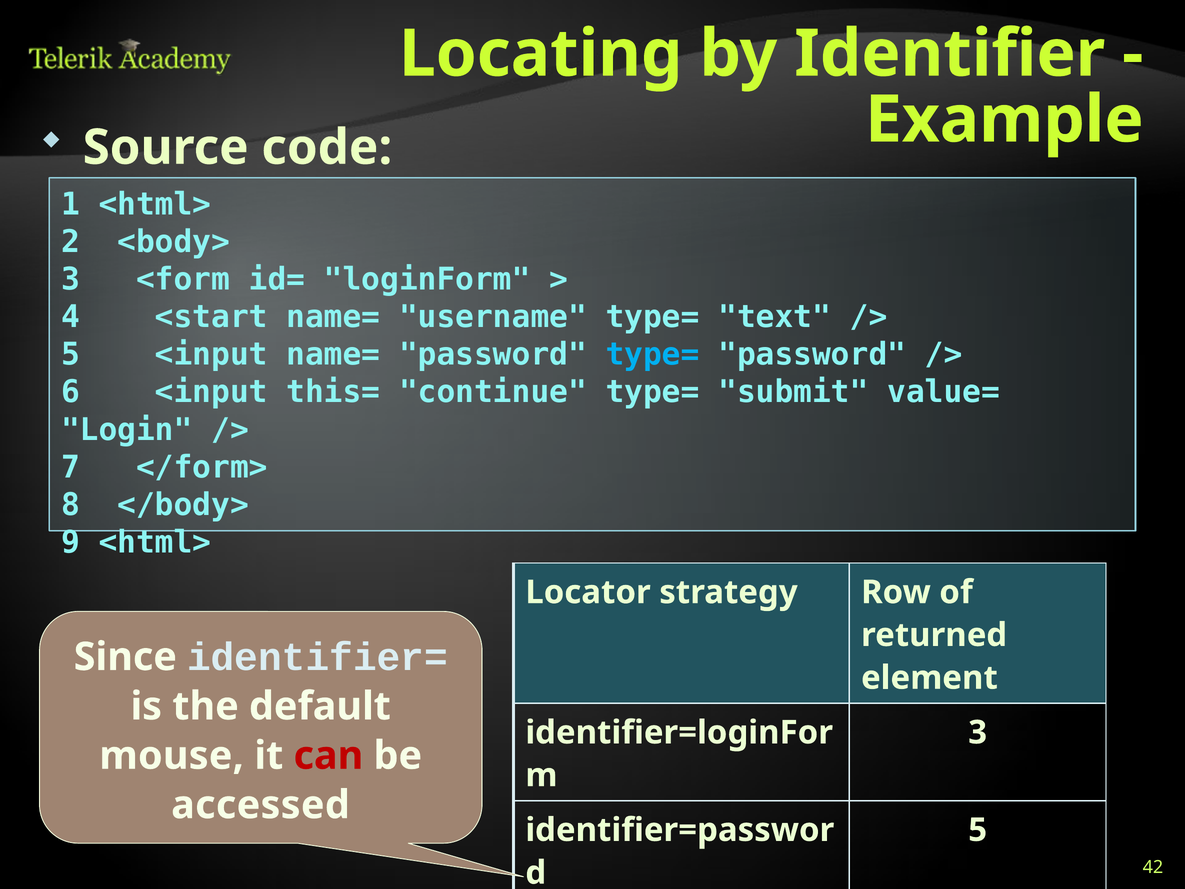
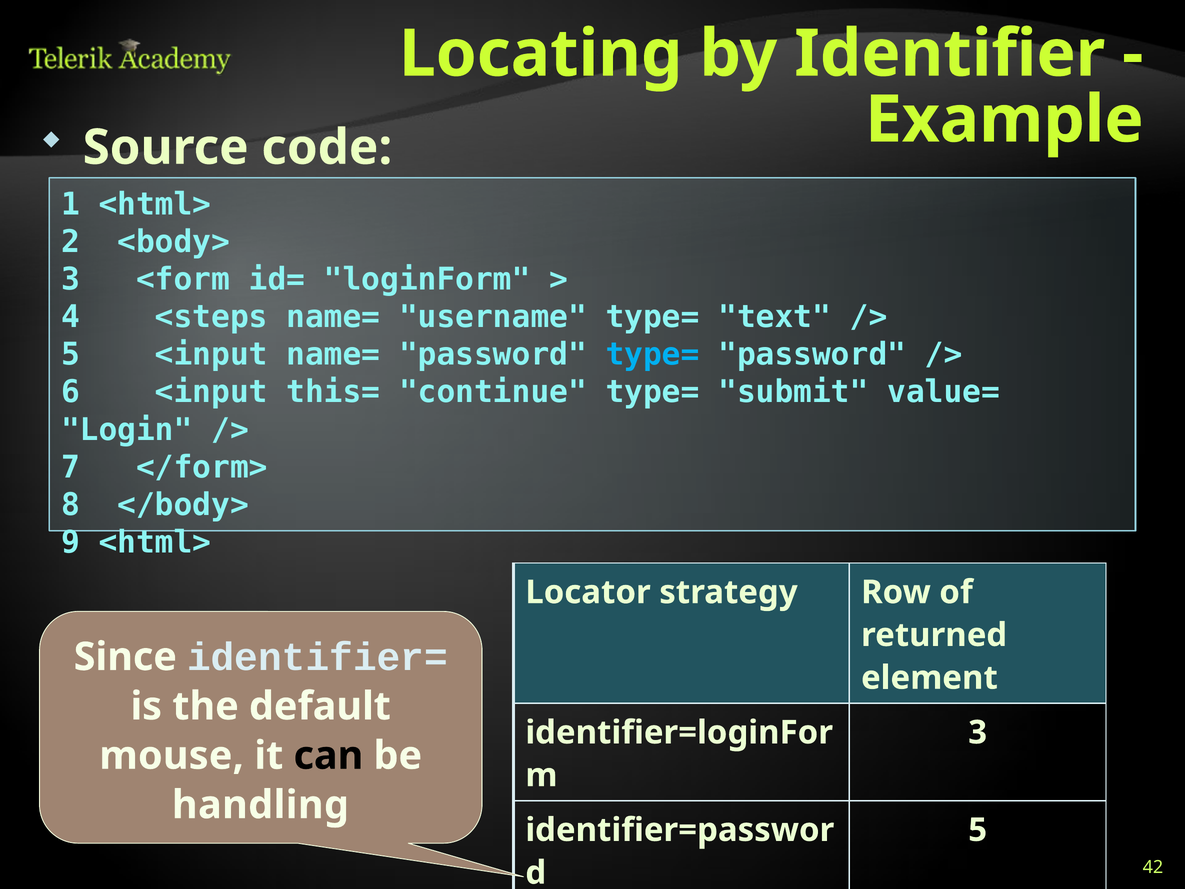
<start: <start -> <steps (211, 317)
can colour: red -> black (328, 756)
accessed: accessed -> handling (260, 805)
